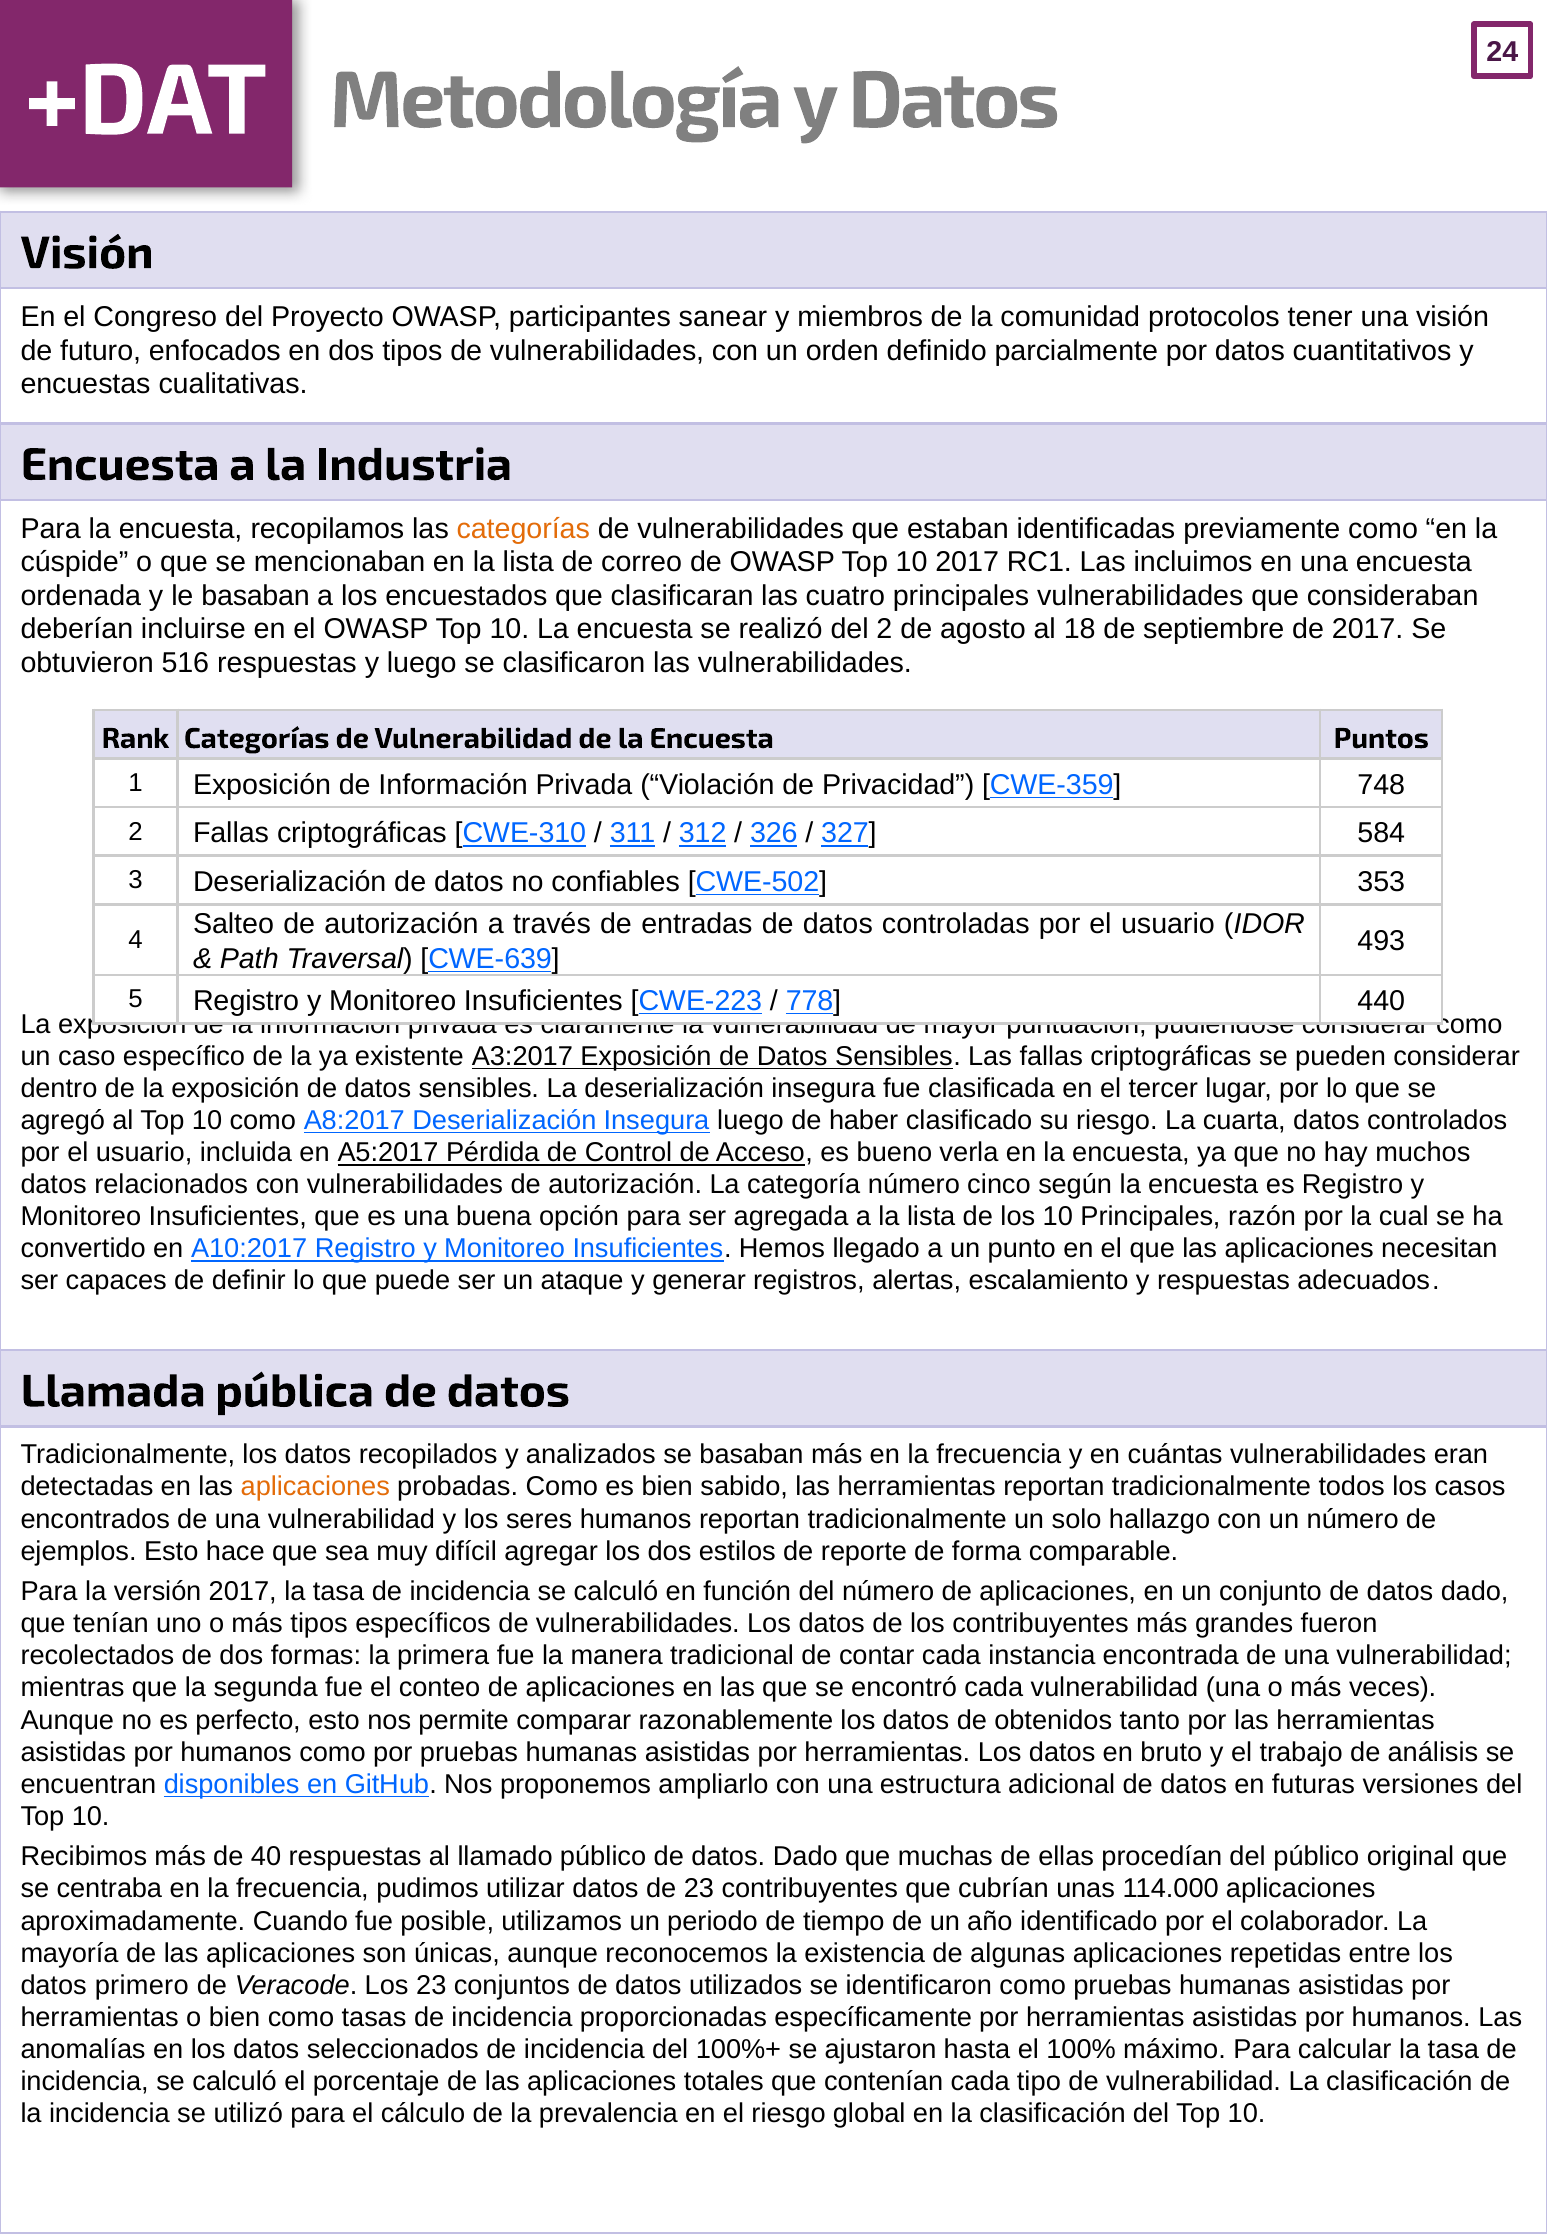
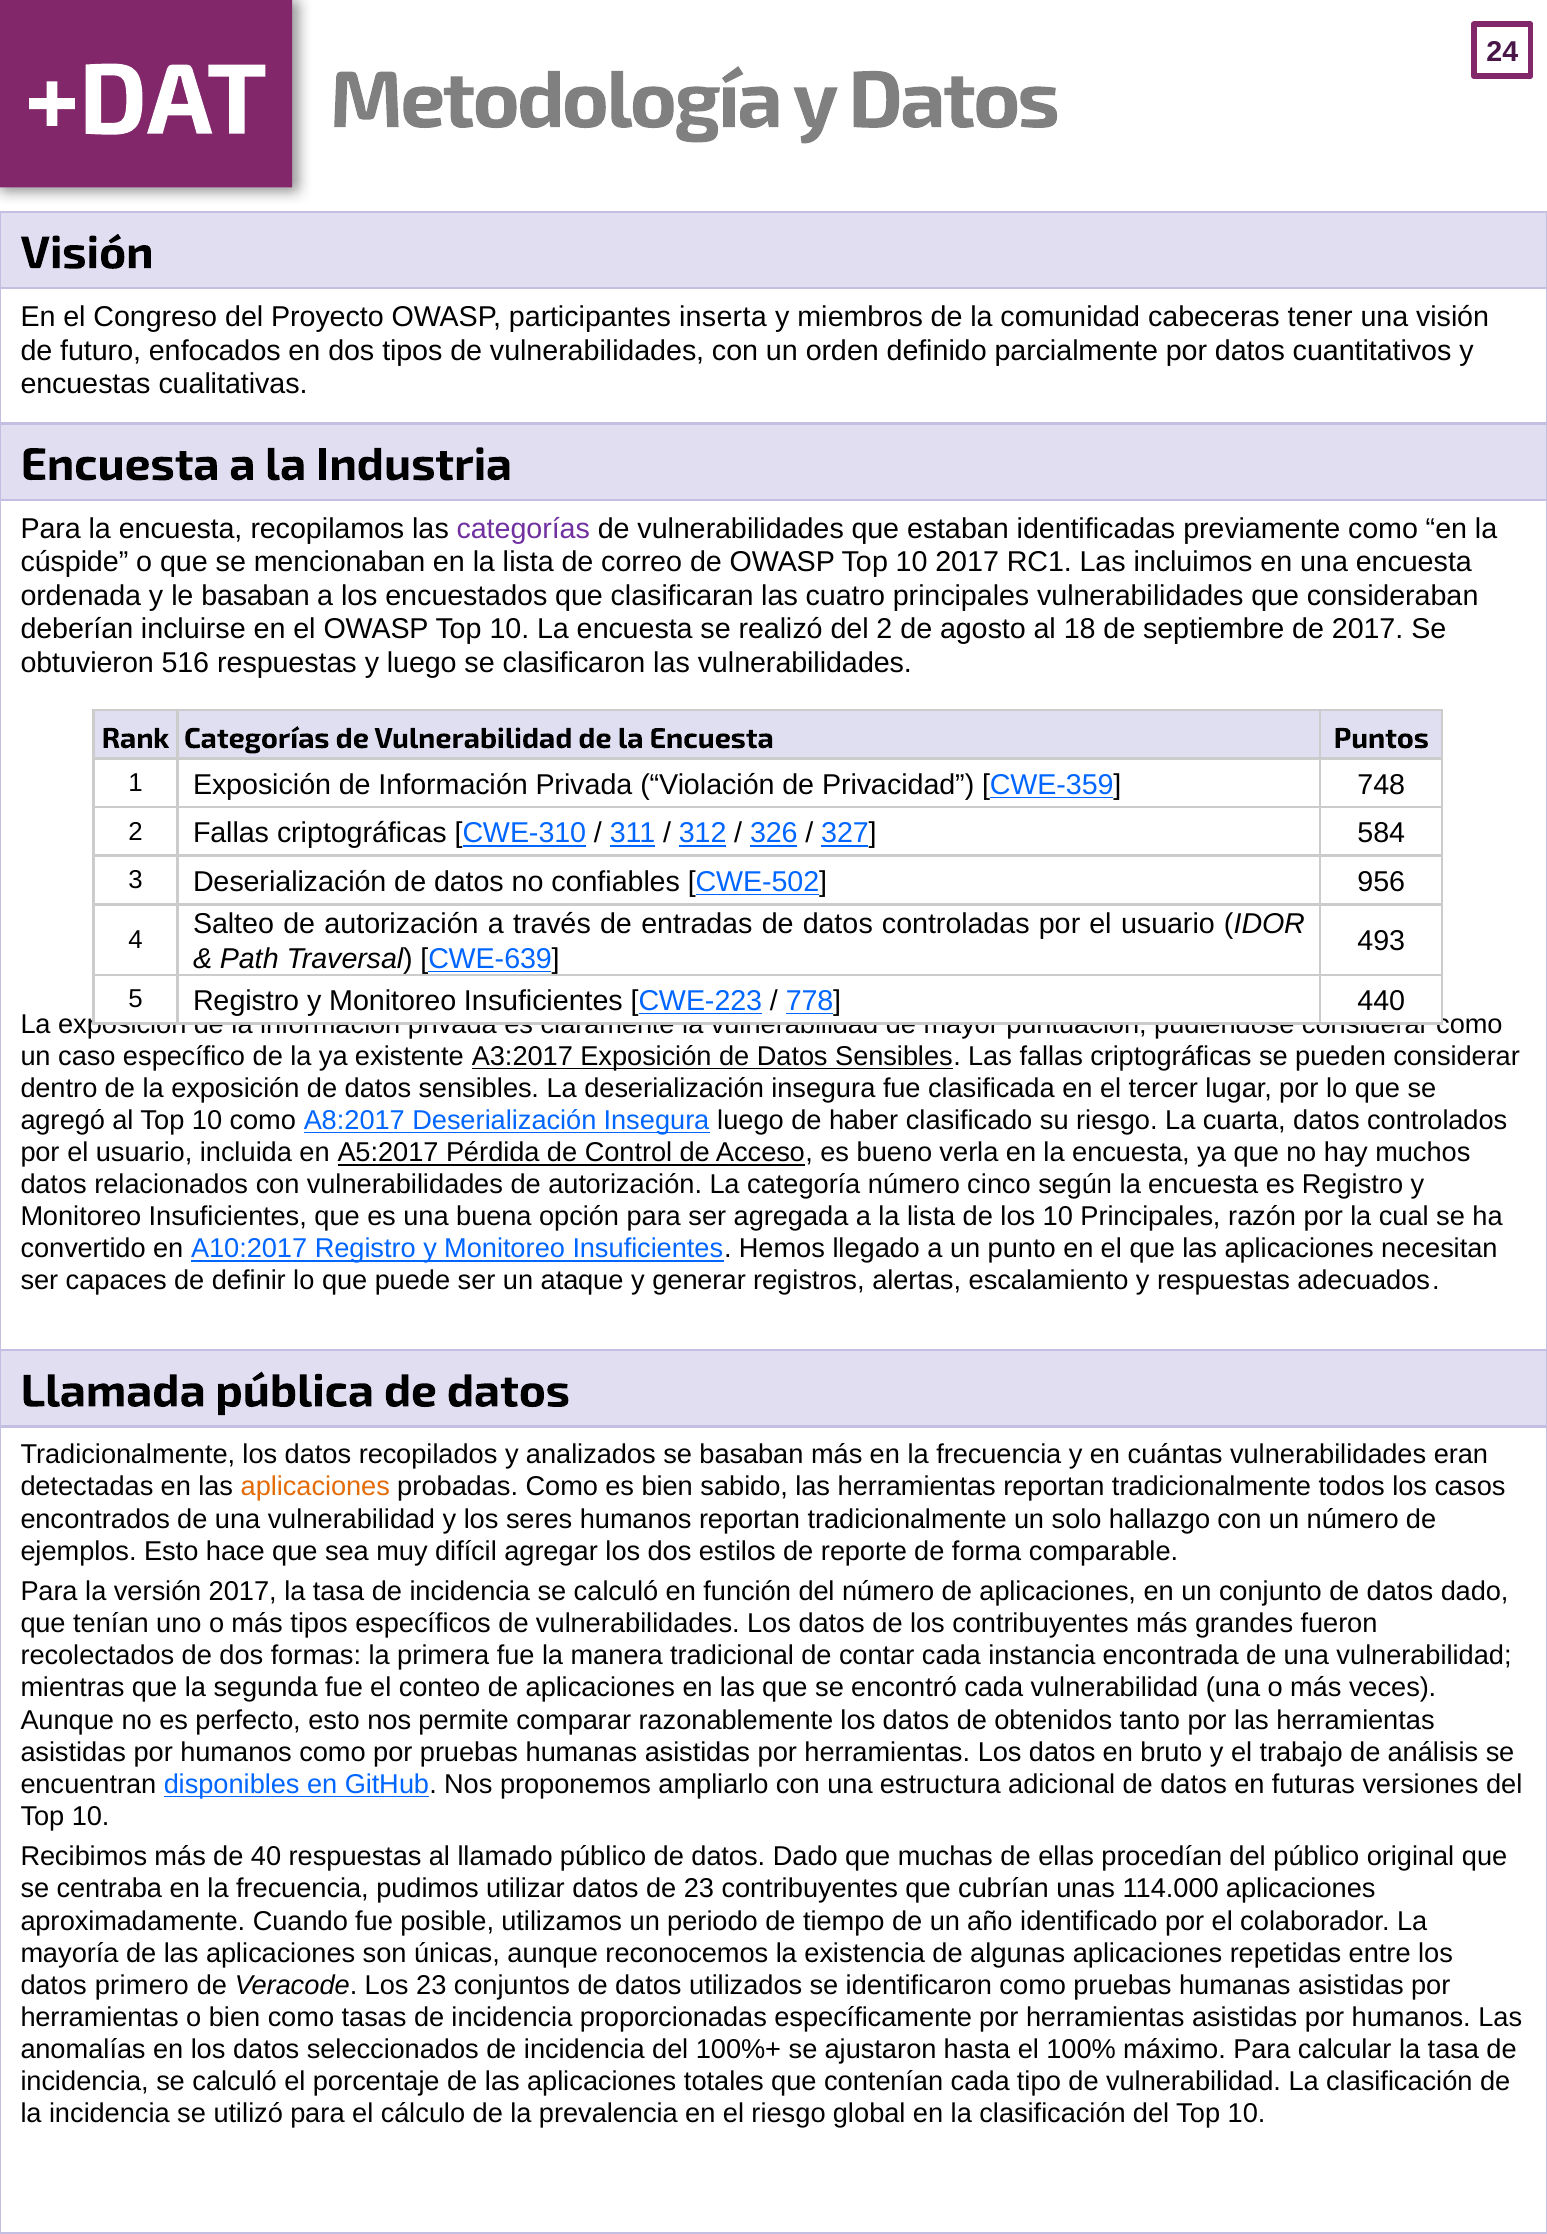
sanear: sanear -> inserta (723, 317)
protocolos: protocolos -> cabeceras (1214, 317)
categorías colour: orange -> purple (523, 529)
353: 353 -> 956 (1381, 882)
